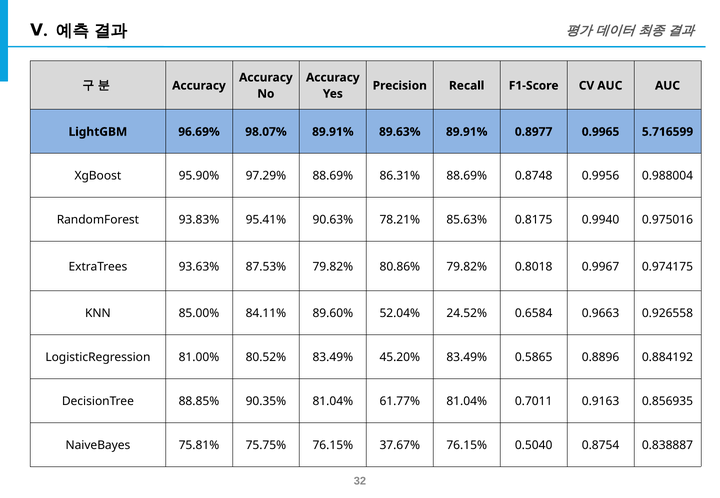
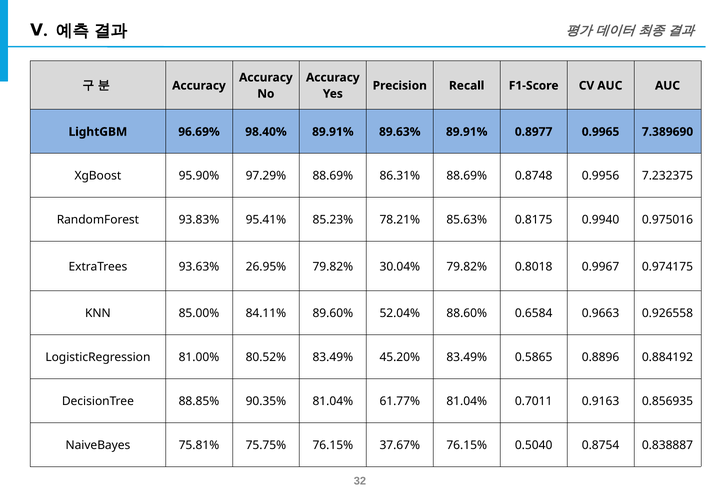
98.07%: 98.07% -> 98.40% (266, 132)
5.716599: 5.716599 -> 7.389690 (668, 132)
0.988004: 0.988004 -> 7.232375 (667, 176)
90.63%: 90.63% -> 85.23% (333, 220)
87.53%: 87.53% -> 26.95% (266, 267)
80.86%: 80.86% -> 30.04% (400, 267)
24.52%: 24.52% -> 88.60% (467, 314)
